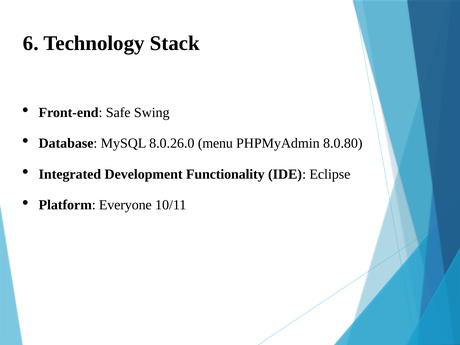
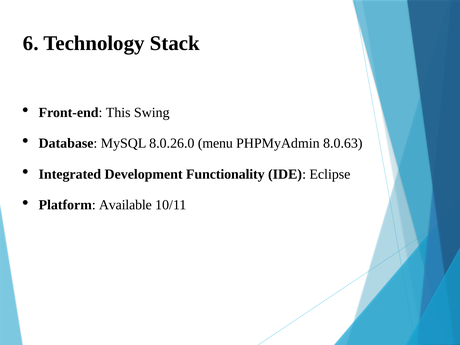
Safe: Safe -> This (118, 112)
8.0.80: 8.0.80 -> 8.0.63 (343, 143)
Everyone: Everyone -> Available (125, 205)
